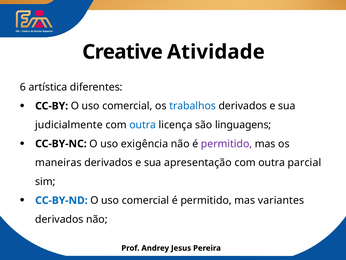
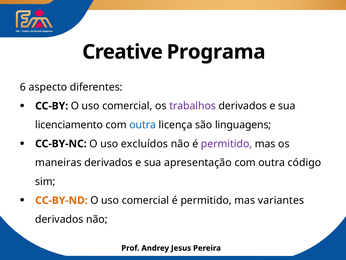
Atividade: Atividade -> Programa (216, 52)
artística: artística -> aspecto (48, 87)
trabalhos colour: blue -> purple (193, 106)
judicialmente: judicialmente -> licenciamento (69, 125)
exigência: exigência -> excluídos (144, 144)
parcial: parcial -> código (304, 162)
CC-BY-ND colour: blue -> orange (61, 200)
